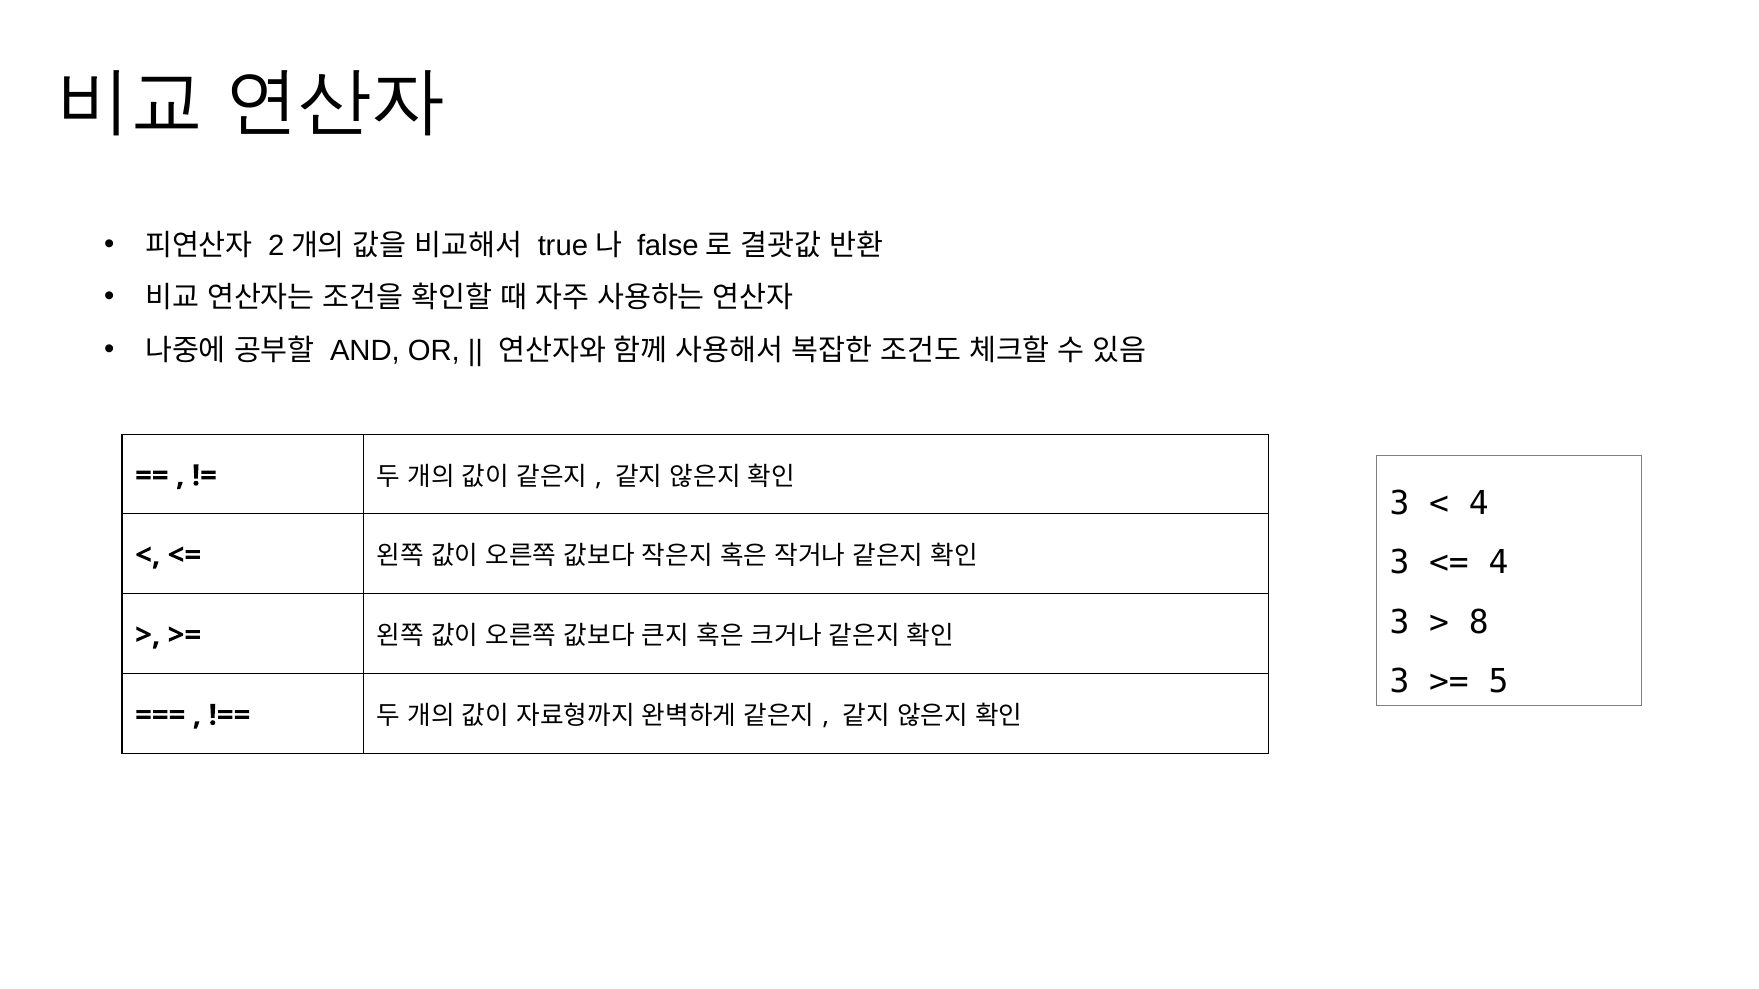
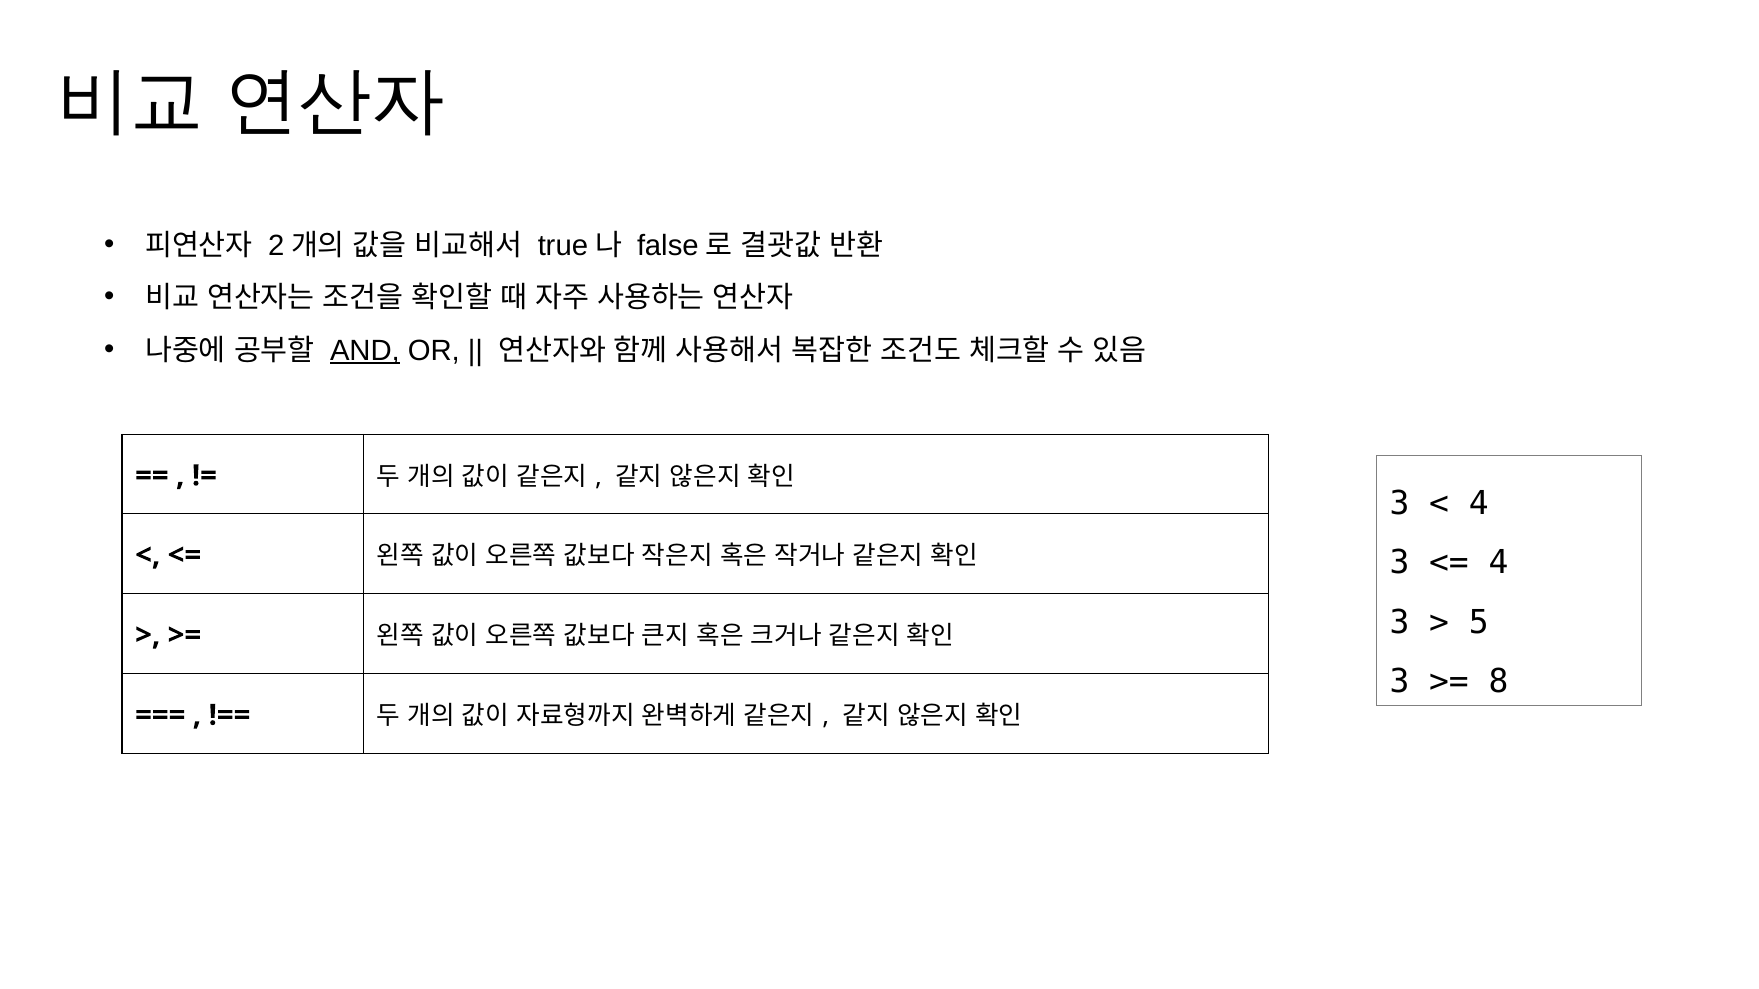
AND underline: none -> present (365, 351)
8: 8 -> 5 (1479, 622)
5: 5 -> 8 (1499, 682)
